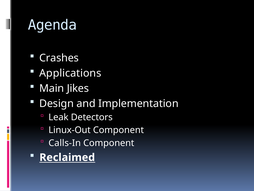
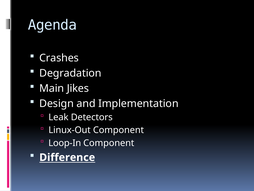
Applications: Applications -> Degradation (70, 73)
Calls-In: Calls-In -> Loop-In (65, 143)
Reclaimed: Reclaimed -> Difference (67, 157)
